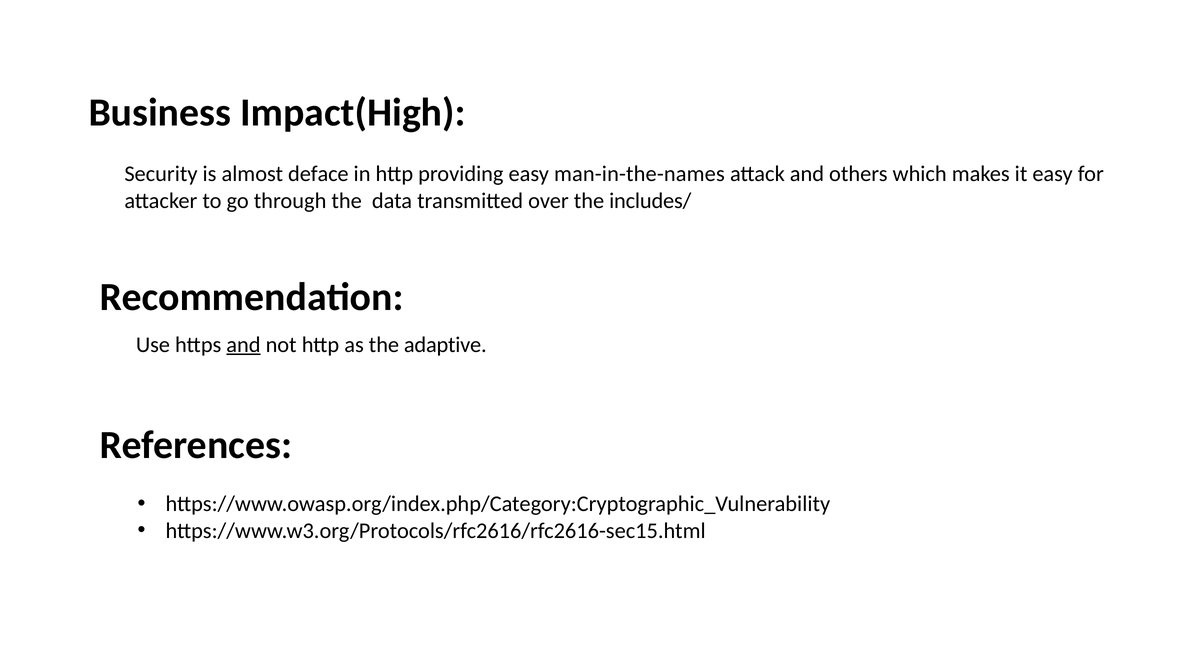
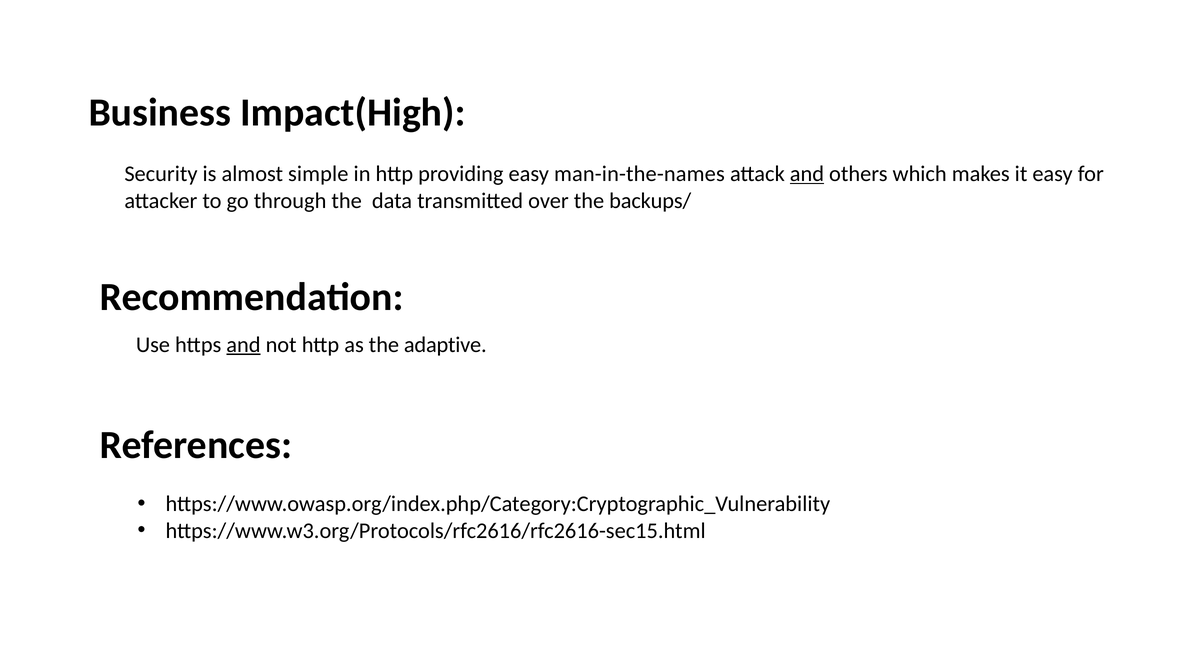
deface: deface -> simple (318, 174)
and underline: none -> present (807, 174)
includes/: includes/ -> backups/ (650, 201)
